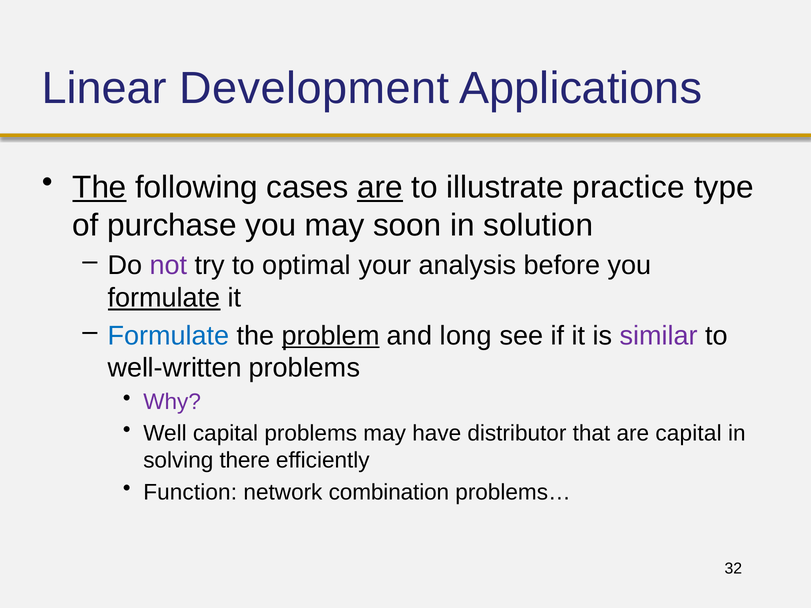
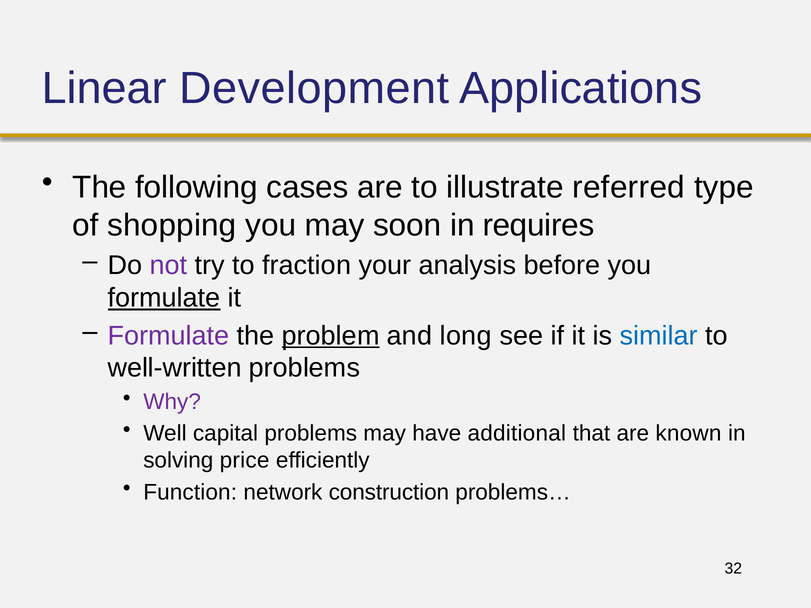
The underline: present -> none (99, 187)
are underline: present -> none (380, 187)
practice: practice -> referred (629, 187)
purchase: purchase -> shopping (172, 225)
solution: solution -> requires (538, 225)
optimal: optimal -> fraction (307, 266)
Formulate colour: blue -> purple (169, 336)
similar colour: purple -> blue (659, 336)
distributor: distributor -> additional (517, 434)
are capital: capital -> known (689, 434)
there: there -> price (245, 461)
combination: combination -> construction (389, 492)
